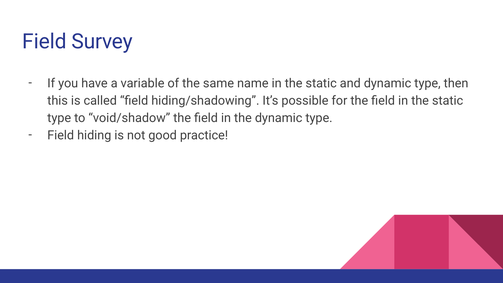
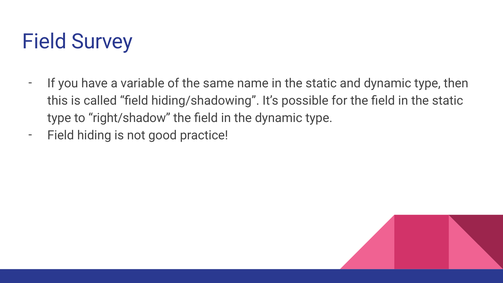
void/shadow: void/shadow -> right/shadow (129, 118)
